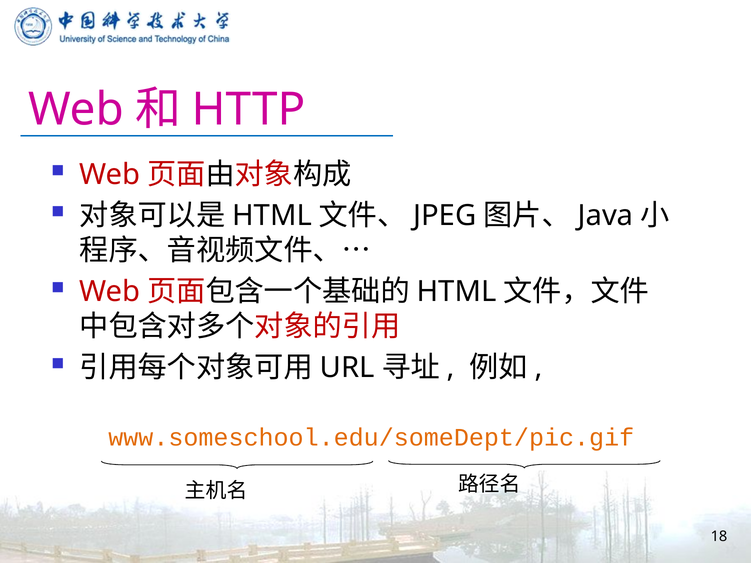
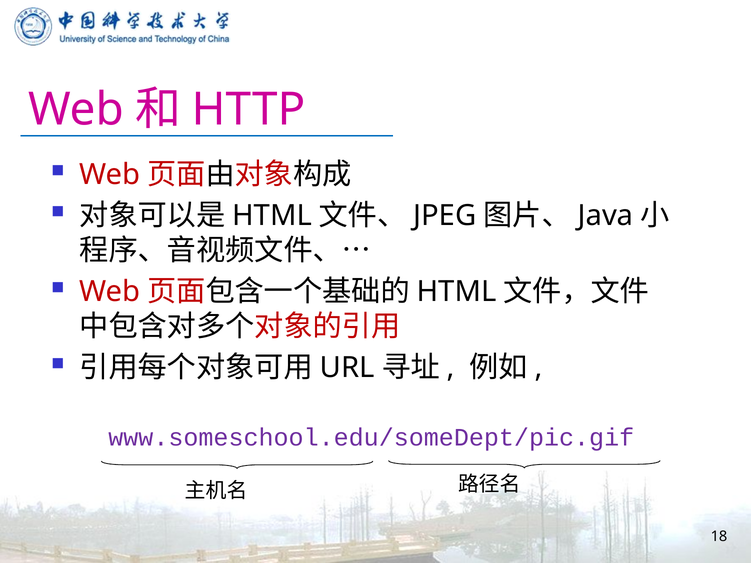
www.someschool.edu/someDept/pic.gif colour: orange -> purple (371, 437)
